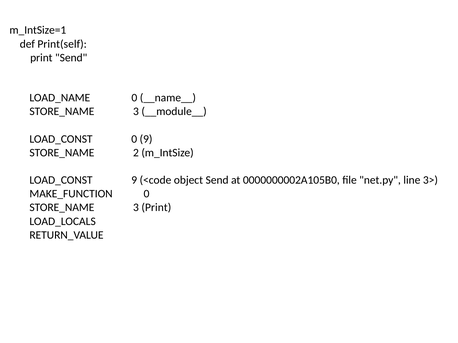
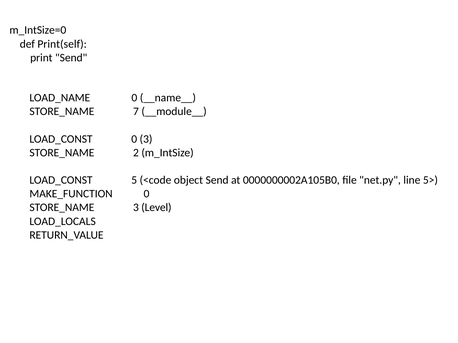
m_IntSize=1: m_IntSize=1 -> m_IntSize=0 (38, 30)
3: 3 -> 7 (136, 112)
0 9: 9 -> 3 (146, 139)
LOAD_CONST 9: 9 -> 5 (134, 180)
3>: 3> -> 5> (430, 180)
3 Print: Print -> Level (156, 208)
